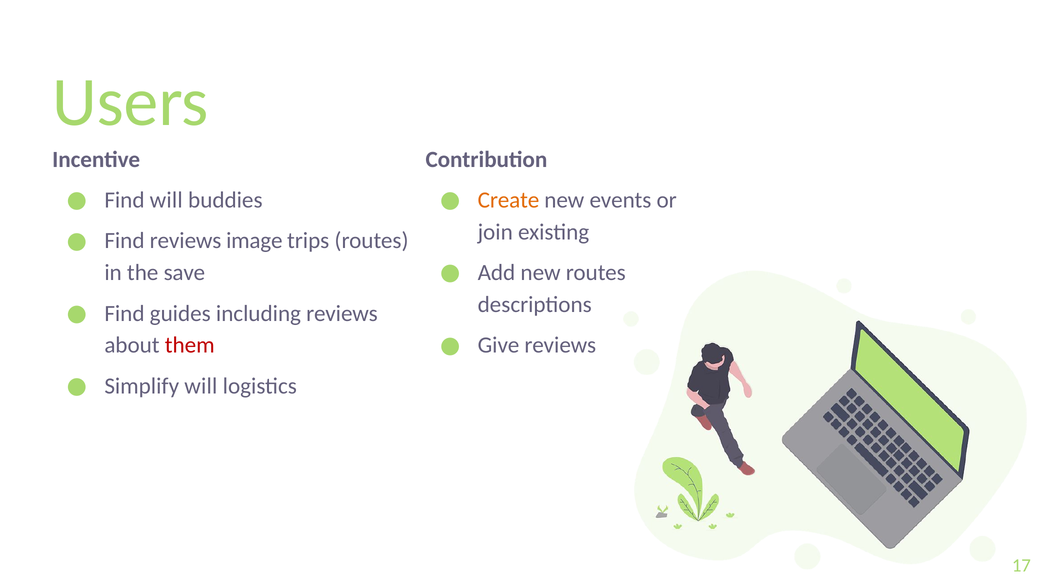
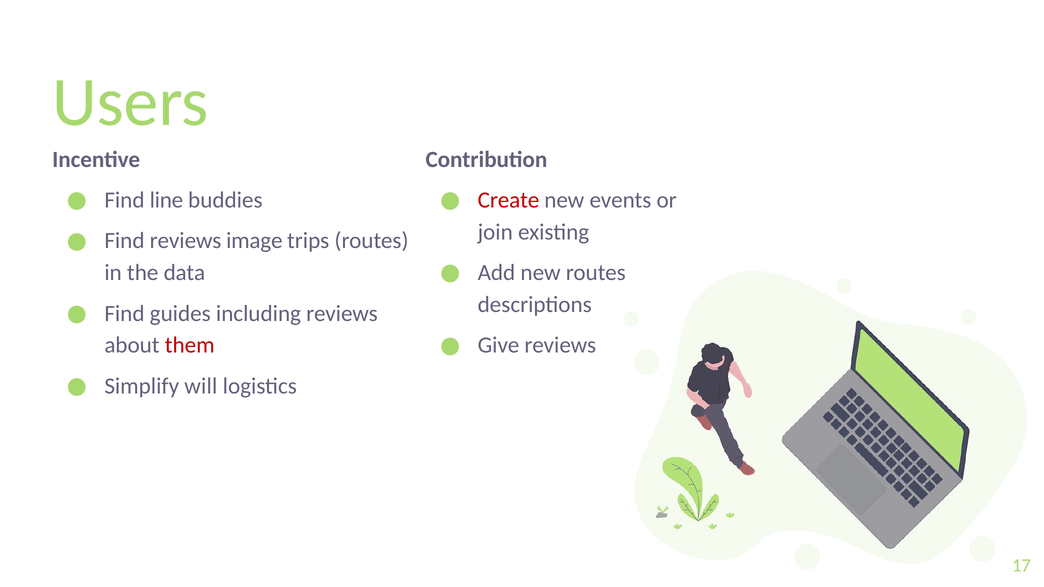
Find will: will -> line (166, 200)
Create colour: orange -> red (509, 200)
save: save -> data (184, 273)
